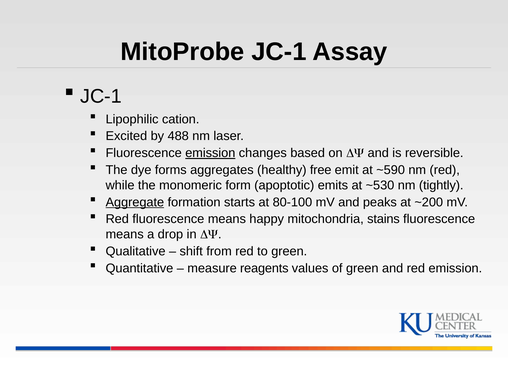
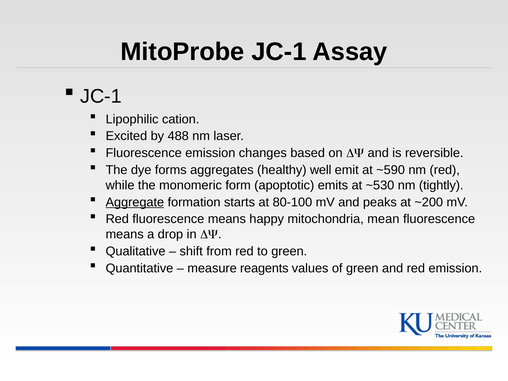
emission underline: present -> none (210, 153)
free: free -> well (321, 170)
stains: stains -> mean (383, 219)
